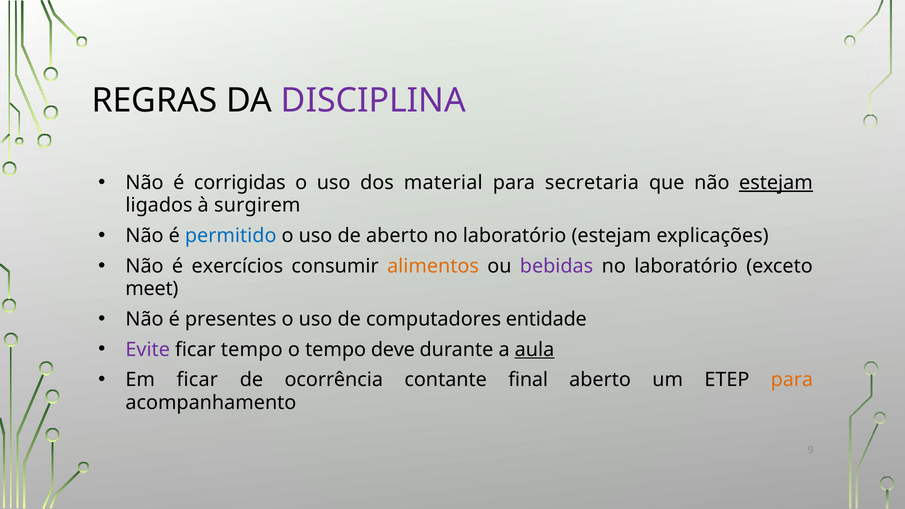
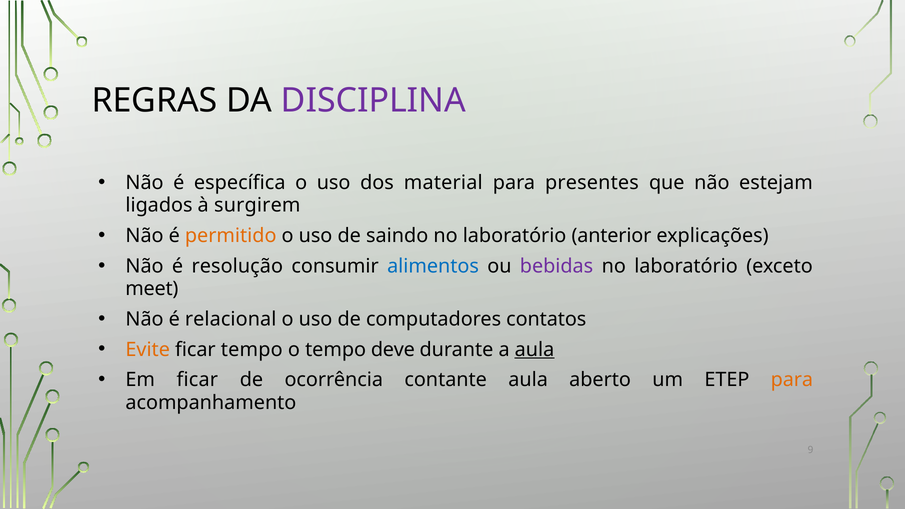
corrigidas: corrigidas -> específica (240, 183)
secretaria: secretaria -> presentes (592, 183)
estejam underline: present -> none (776, 183)
permitido colour: blue -> orange (231, 236)
de aberto: aberto -> saindo (397, 236)
laboratório estejam: estejam -> anterior (611, 236)
exercícios: exercícios -> resolução (237, 266)
alimentos colour: orange -> blue (433, 266)
presentes: presentes -> relacional (231, 319)
entidade: entidade -> contatos (546, 319)
Evite colour: purple -> orange (148, 350)
contante final: final -> aula (528, 380)
